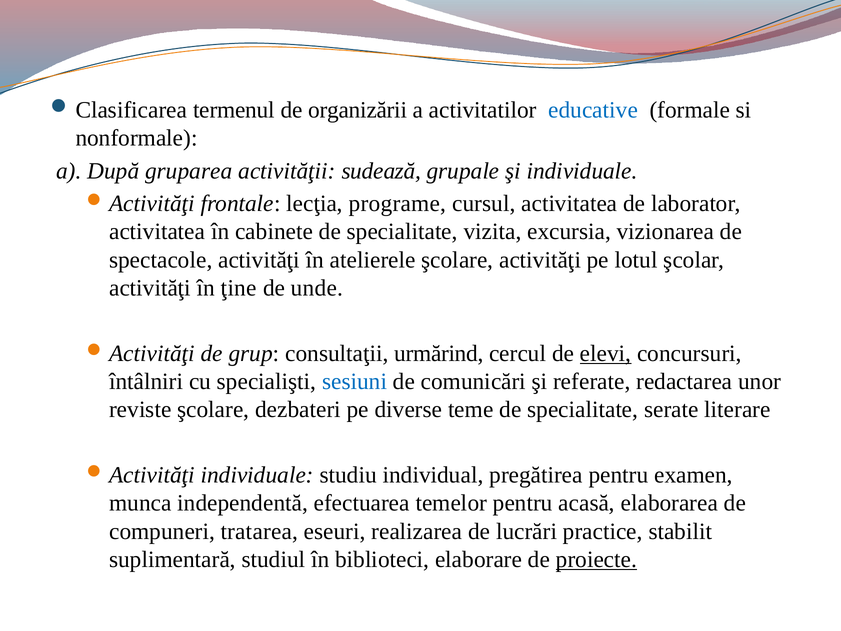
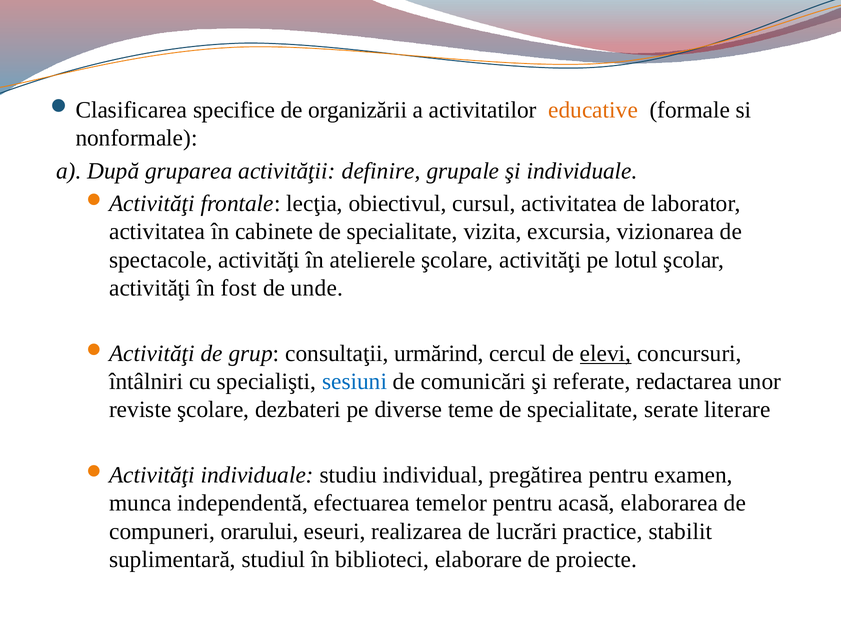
termenul: termenul -> specifice (234, 110)
educative colour: blue -> orange (593, 110)
sudează: sudează -> definire (381, 171)
programe: programe -> obiectivul (398, 204)
ţine: ţine -> fost (239, 288)
tratarea: tratarea -> orarului (260, 531)
proiecte underline: present -> none (596, 559)
